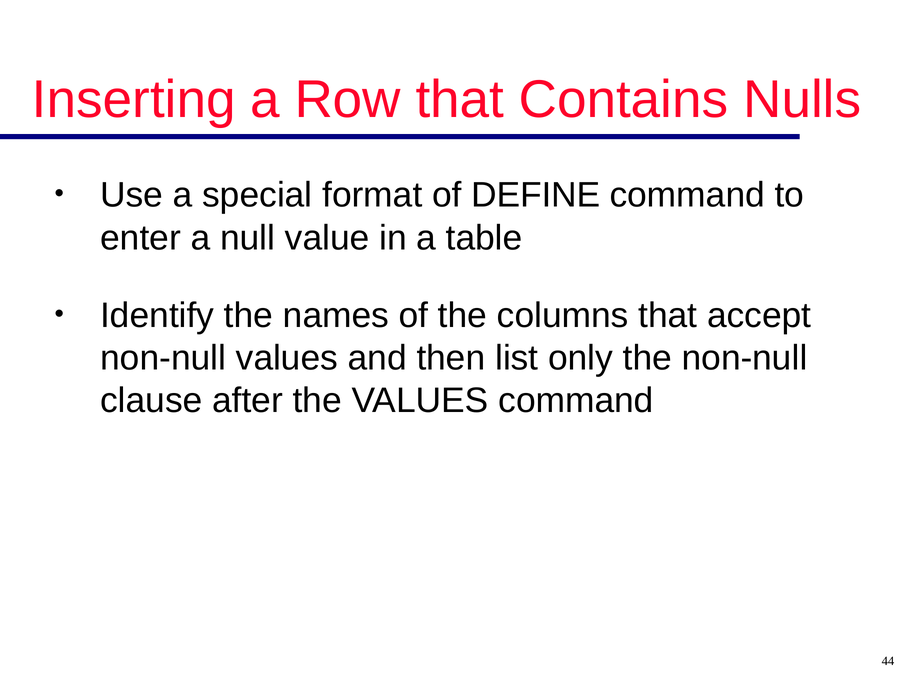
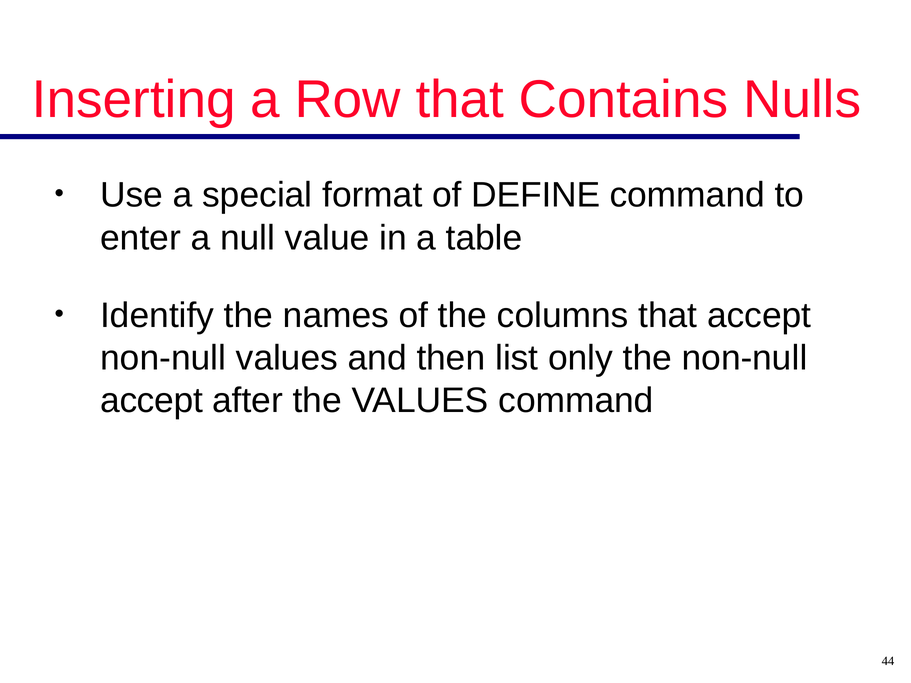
clause: clause -> accept (152, 401)
